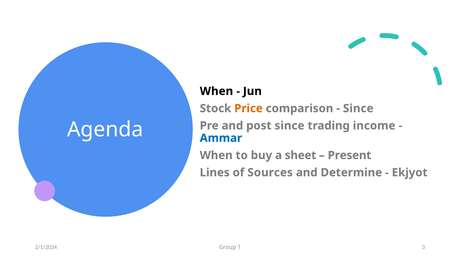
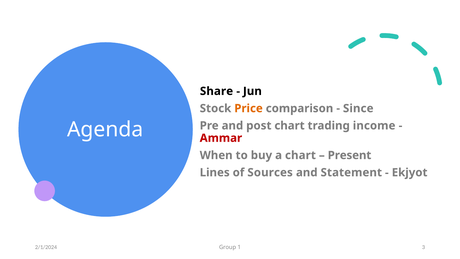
When: When -> Share (216, 91)
post since: since -> chart (290, 126)
Ammar colour: blue -> red (221, 138)
a sheet: sheet -> chart (300, 155)
Determine: Determine -> Statement (351, 172)
